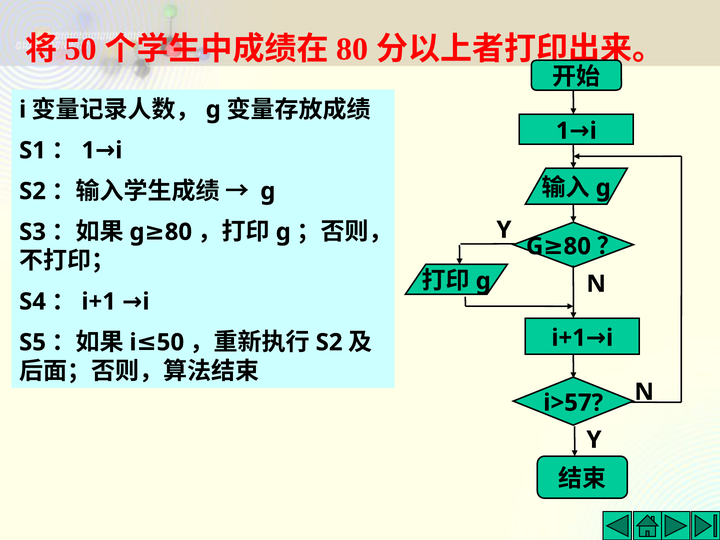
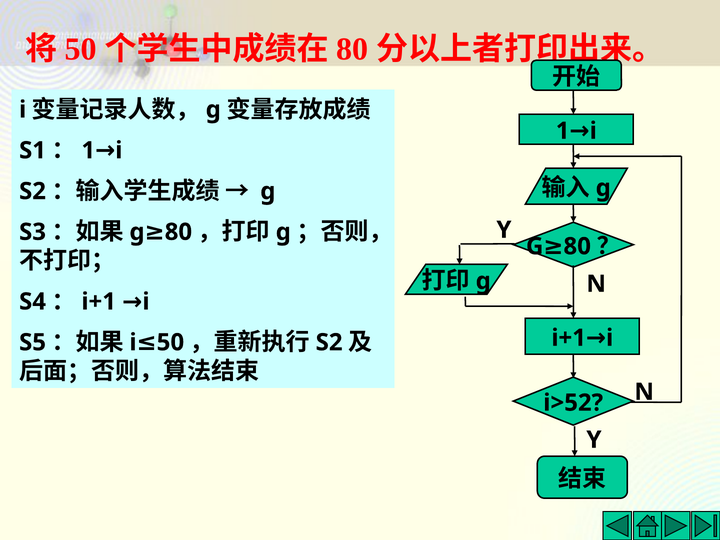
i>57: i>57 -> i>52 (573, 403)
